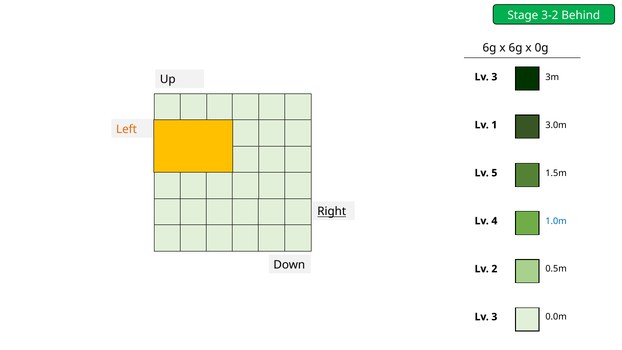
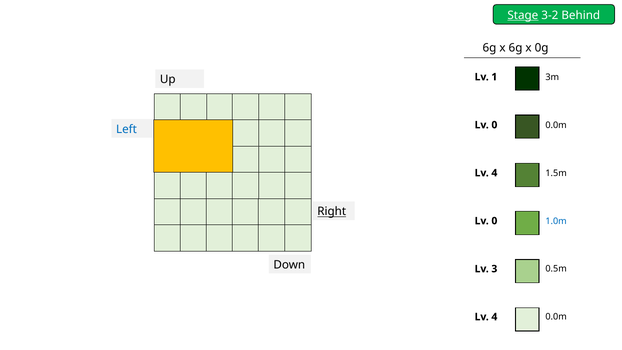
Stage underline: none -> present (523, 15)
3: 3 -> 1 (494, 77)
3.0m: 3.0m -> 0.0m (556, 125)
1: 1 -> 0 (494, 125)
Left colour: orange -> blue (127, 129)
5: 5 -> 4 (494, 173)
4: 4 -> 0 (494, 221)
2: 2 -> 3 (494, 269)
3: 3 -> 4 (494, 317)
